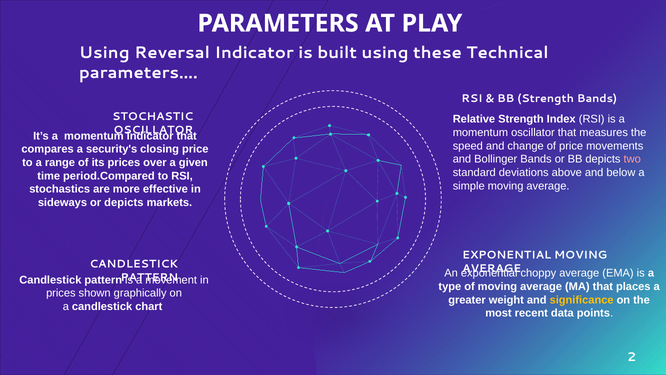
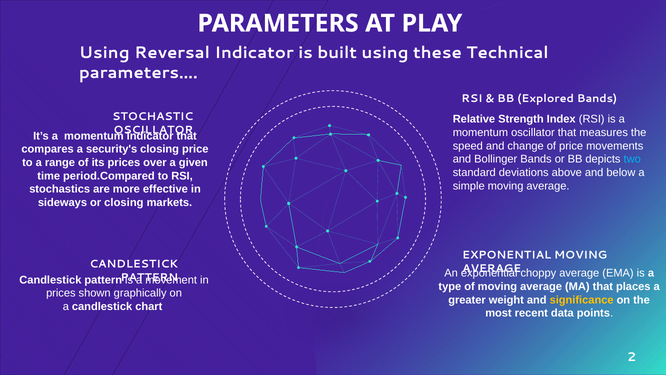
BB Strength: Strength -> Explored (546, 98)
two colour: pink -> light blue (632, 159)
or depicts: depicts -> closing (124, 202)
